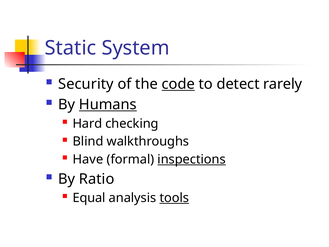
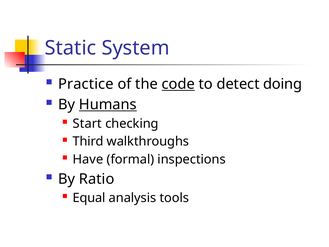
Security: Security -> Practice (86, 84)
rarely: rarely -> doing (283, 84)
Hard: Hard -> Start (87, 123)
Blind: Blind -> Third (88, 141)
inspections underline: present -> none (192, 159)
tools underline: present -> none (174, 198)
